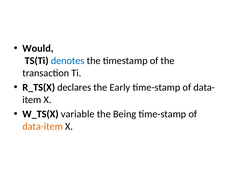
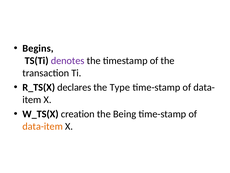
Would: Would -> Begins (38, 48)
denotes colour: blue -> purple (68, 61)
Early: Early -> Type (120, 87)
variable: variable -> creation (78, 114)
